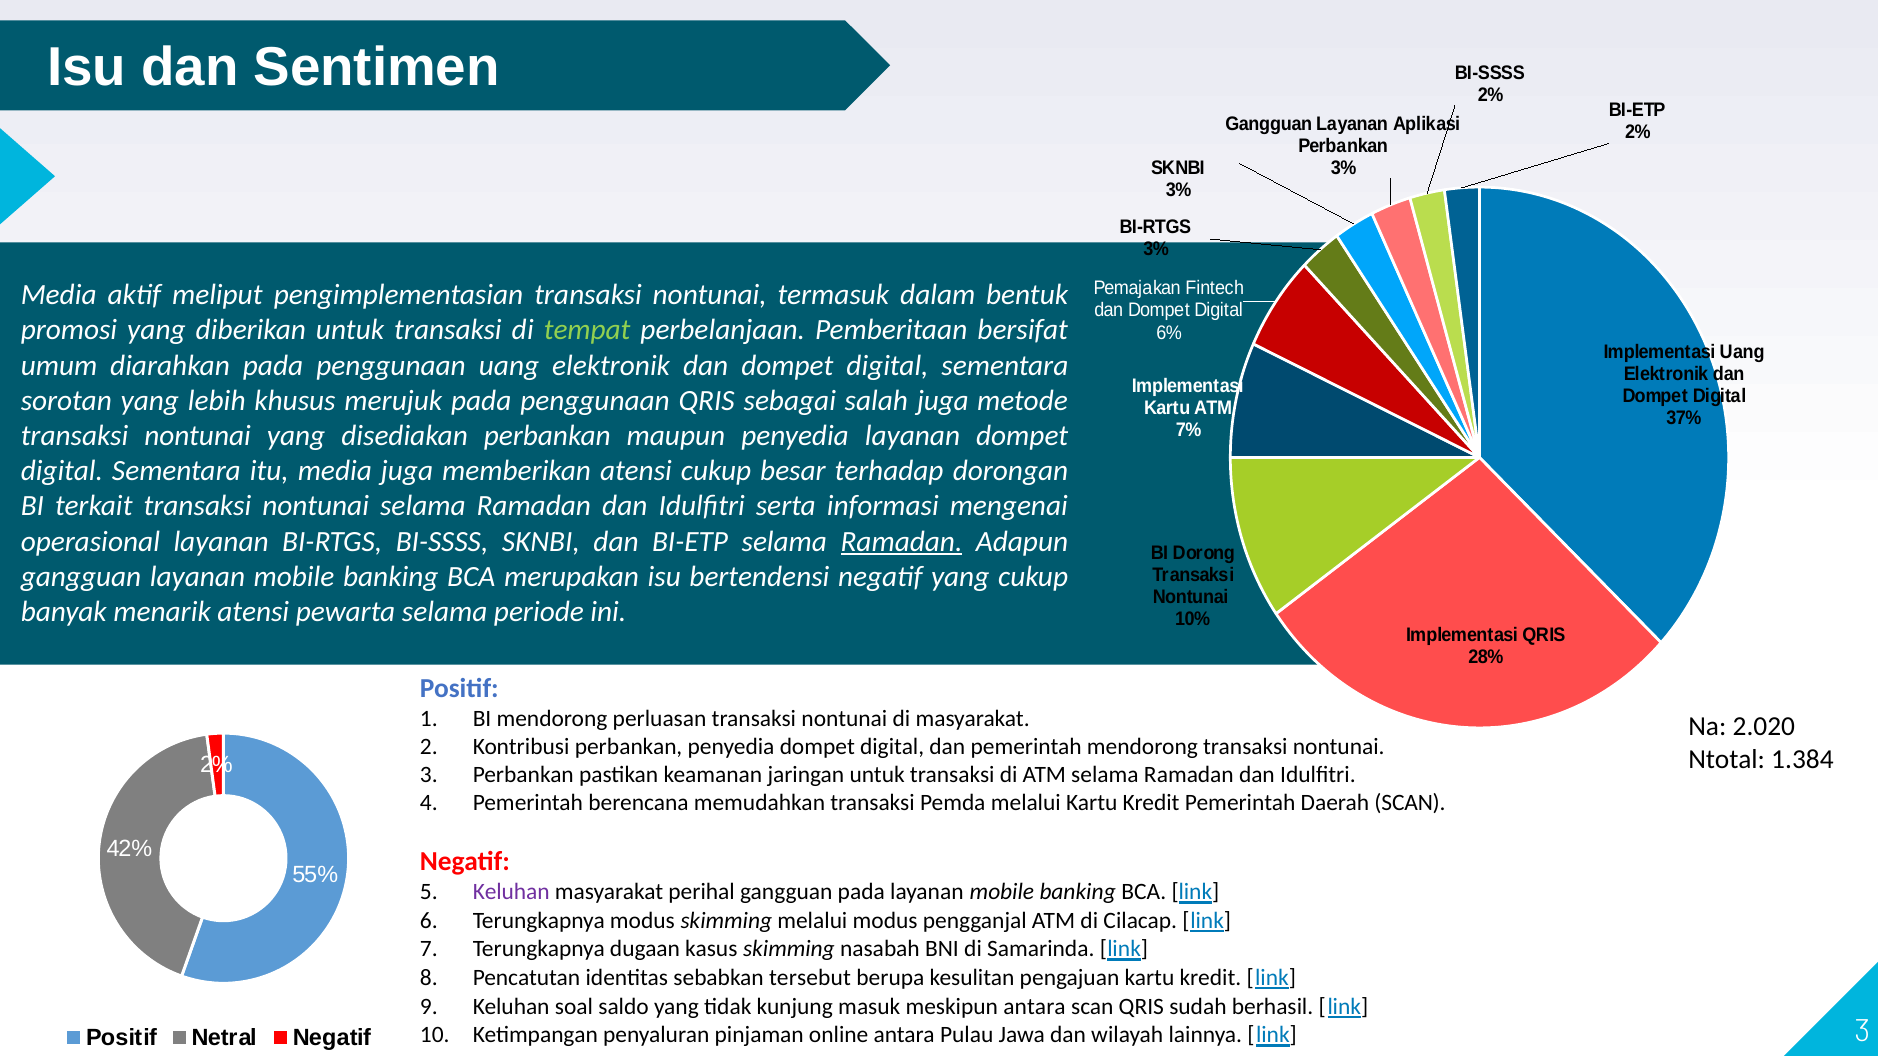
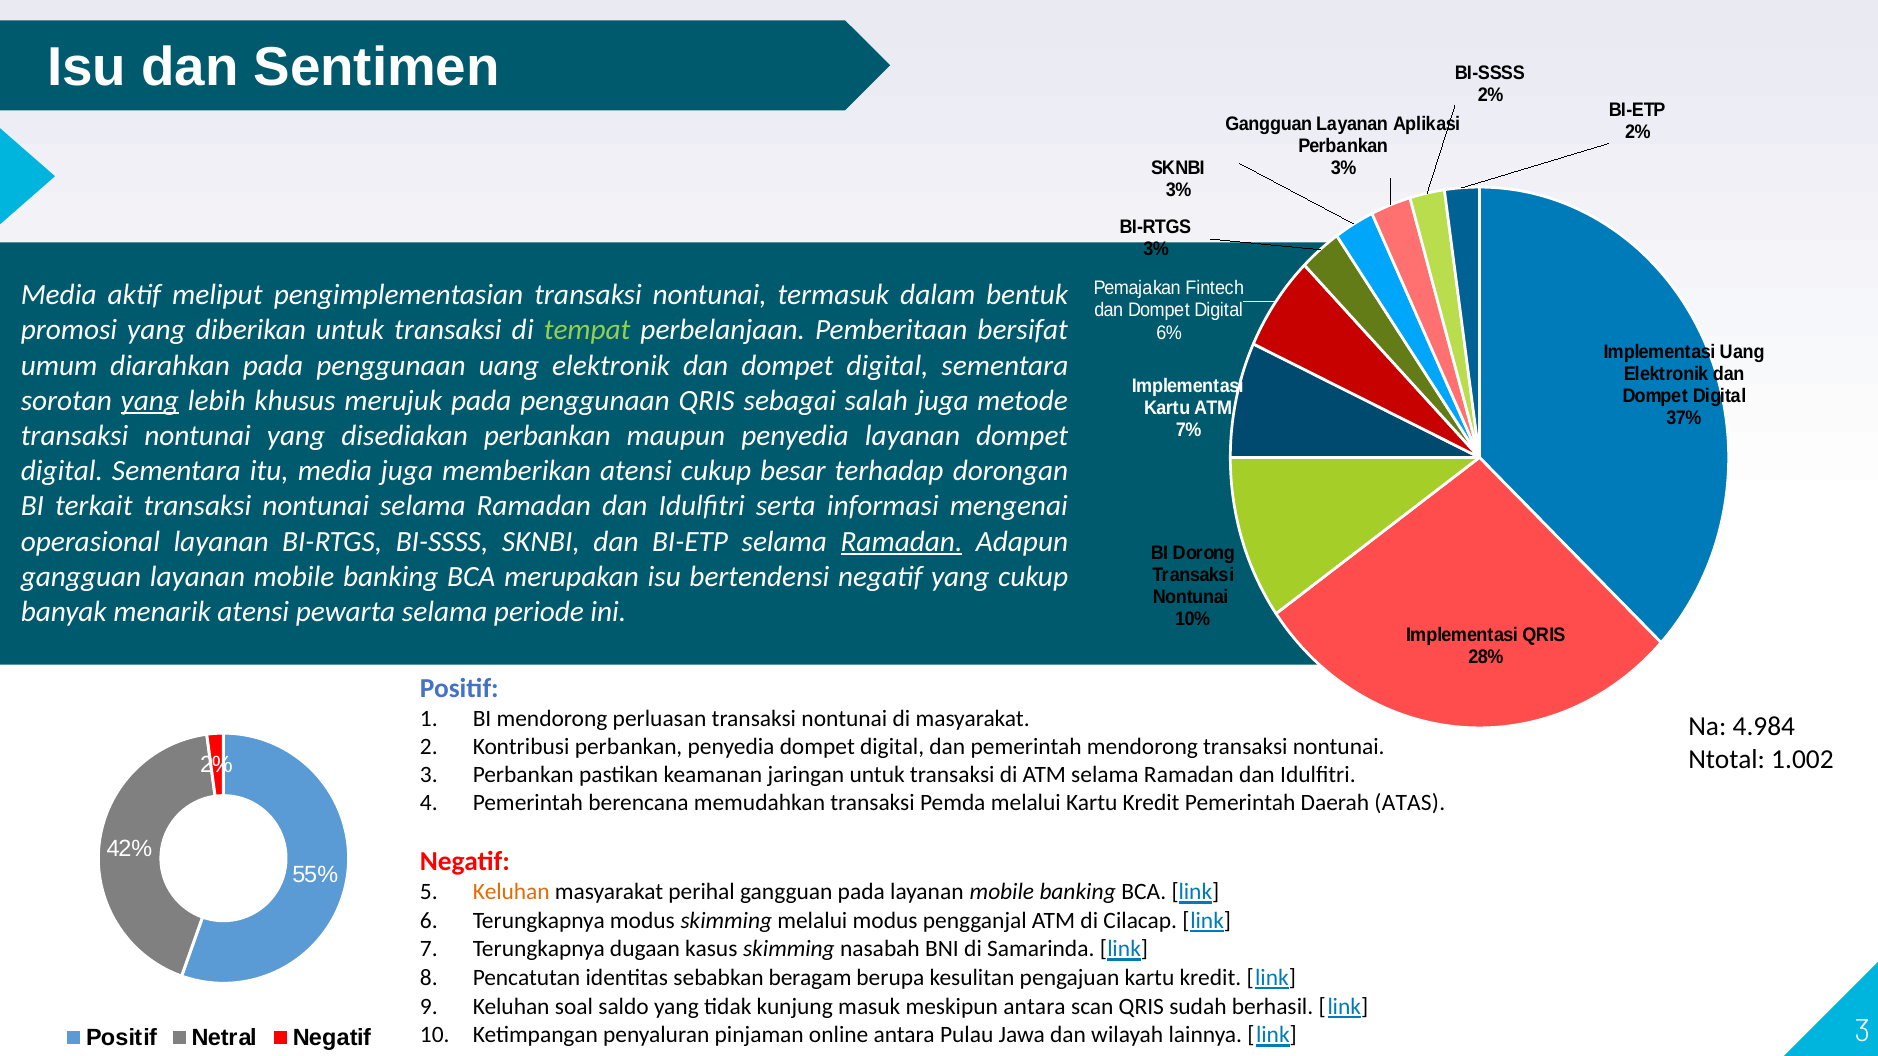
yang underline: none -> present (150, 401)
2.020: 2.020 -> 4.984 (1764, 726)
1.384: 1.384 -> 1.002 (1802, 759)
Daerah SCAN: SCAN -> ATAS (1410, 803)
Keluhan colour: purple -> orange (511, 892)
tersebut: tersebut -> beragam (810, 978)
